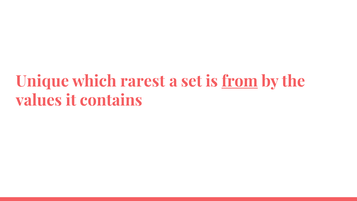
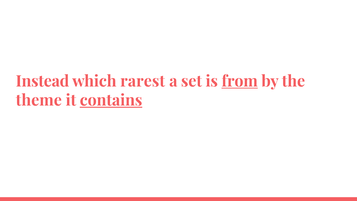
Unique: Unique -> Instead (42, 81)
values: values -> theme (39, 100)
contains underline: none -> present (111, 100)
